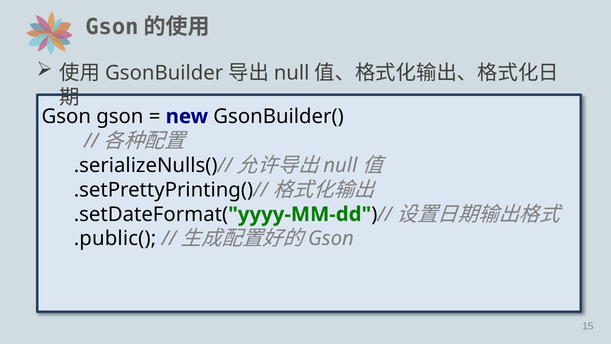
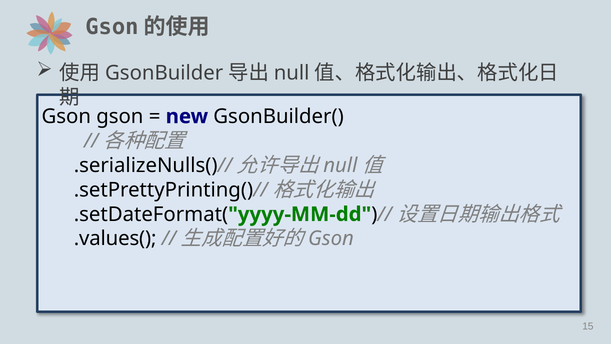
.public(: .public( -> .values( (115, 239)
